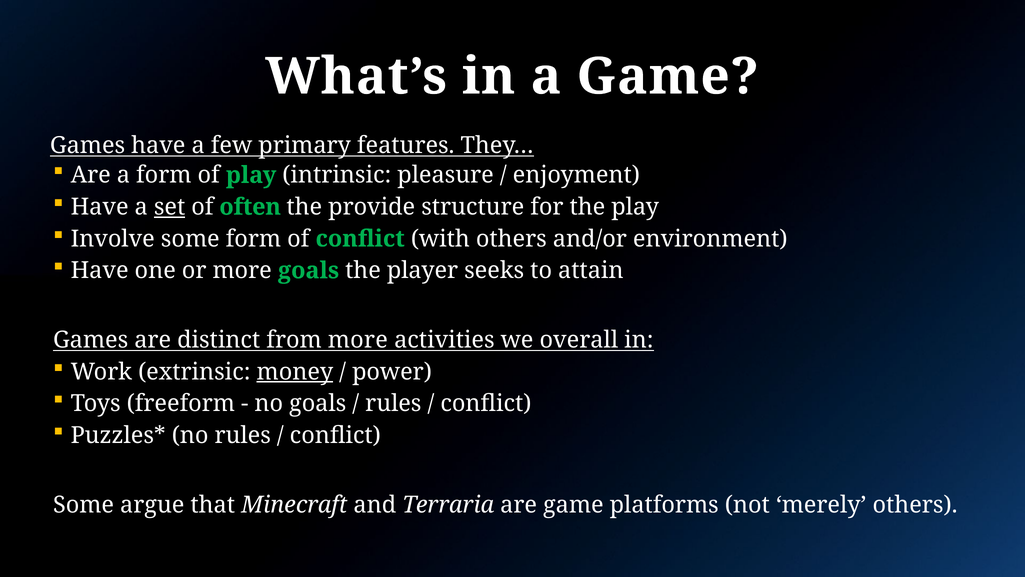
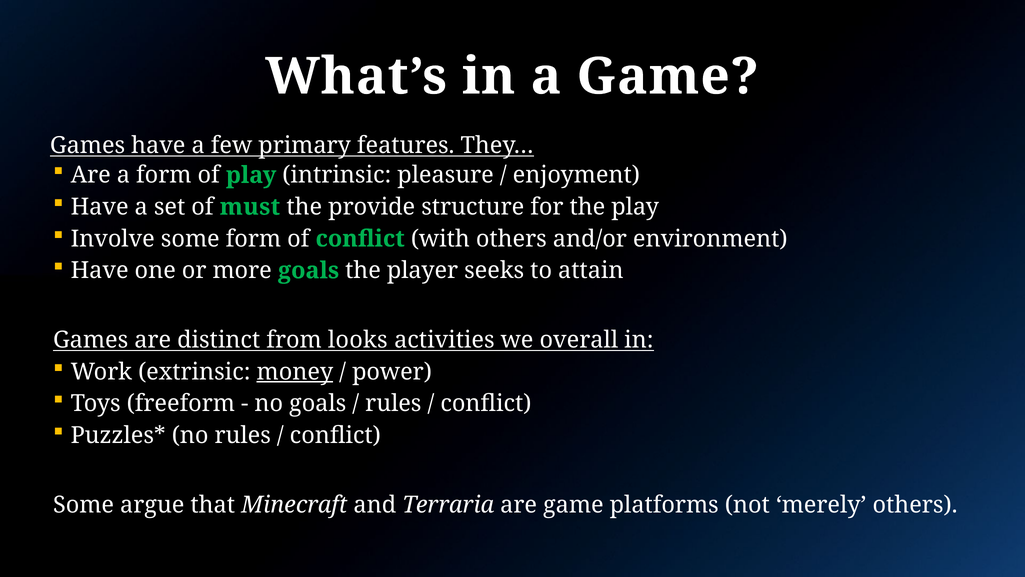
set underline: present -> none (170, 207)
often: often -> must (250, 207)
from more: more -> looks (358, 340)
